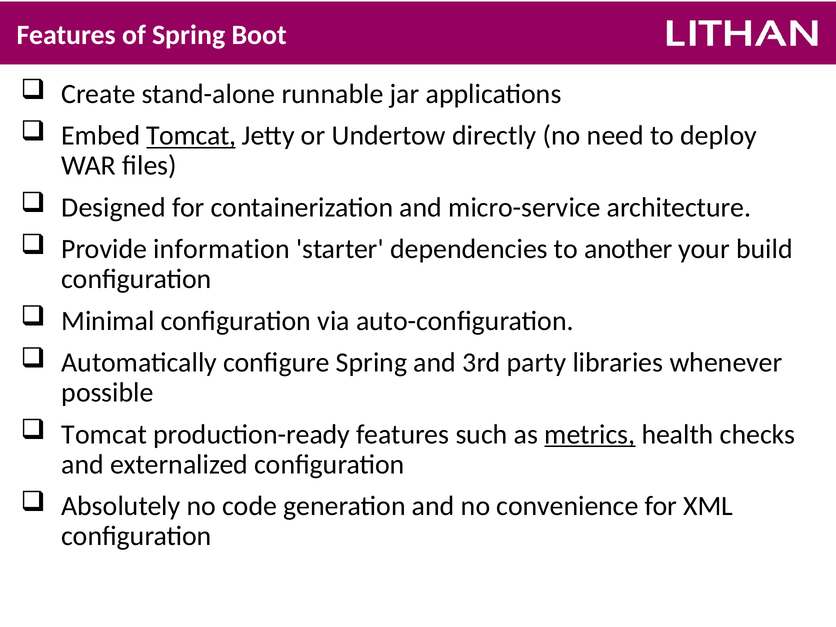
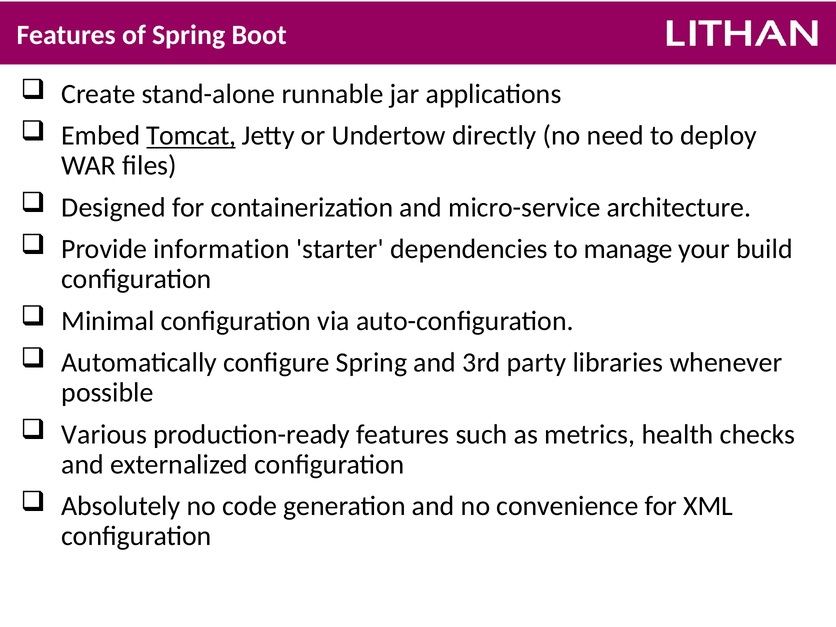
another: another -> manage (628, 249)
Tomcat: Tomcat -> Various (104, 434)
metrics underline: present -> none (590, 434)
